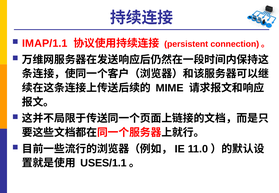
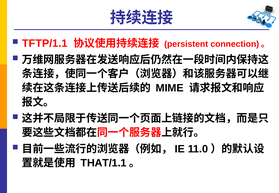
IMAP/1.1: IMAP/1.1 -> TFTP/1.1 (45, 43)
USES/1.1: USES/1.1 -> THAT/1.1 (104, 163)
